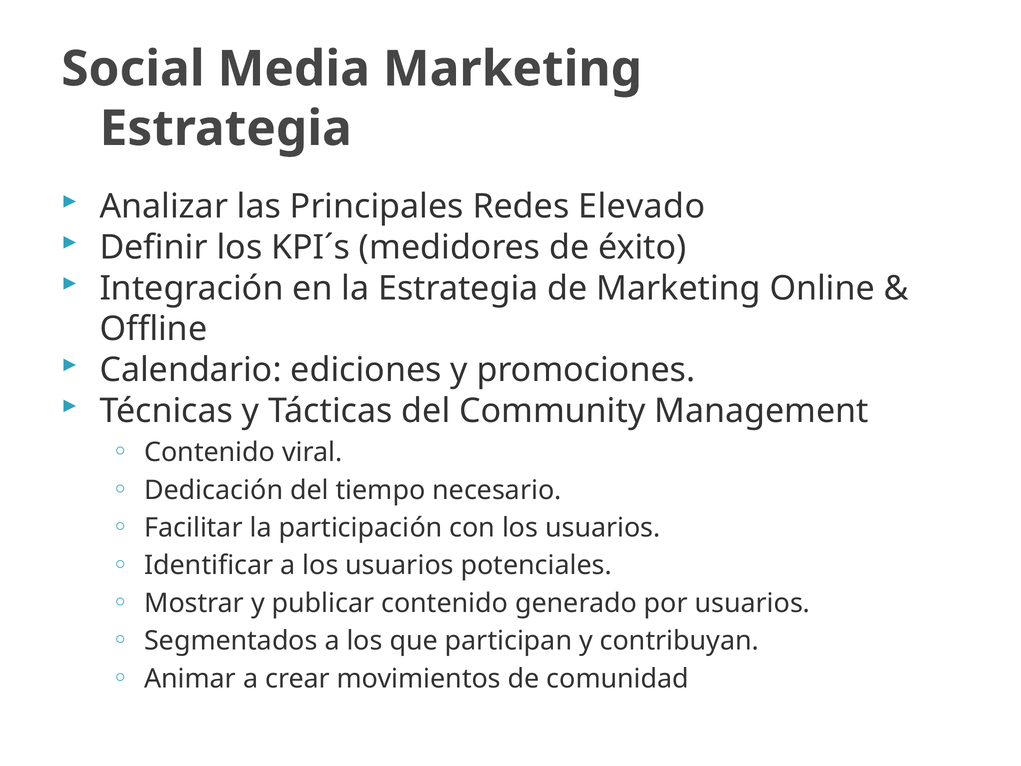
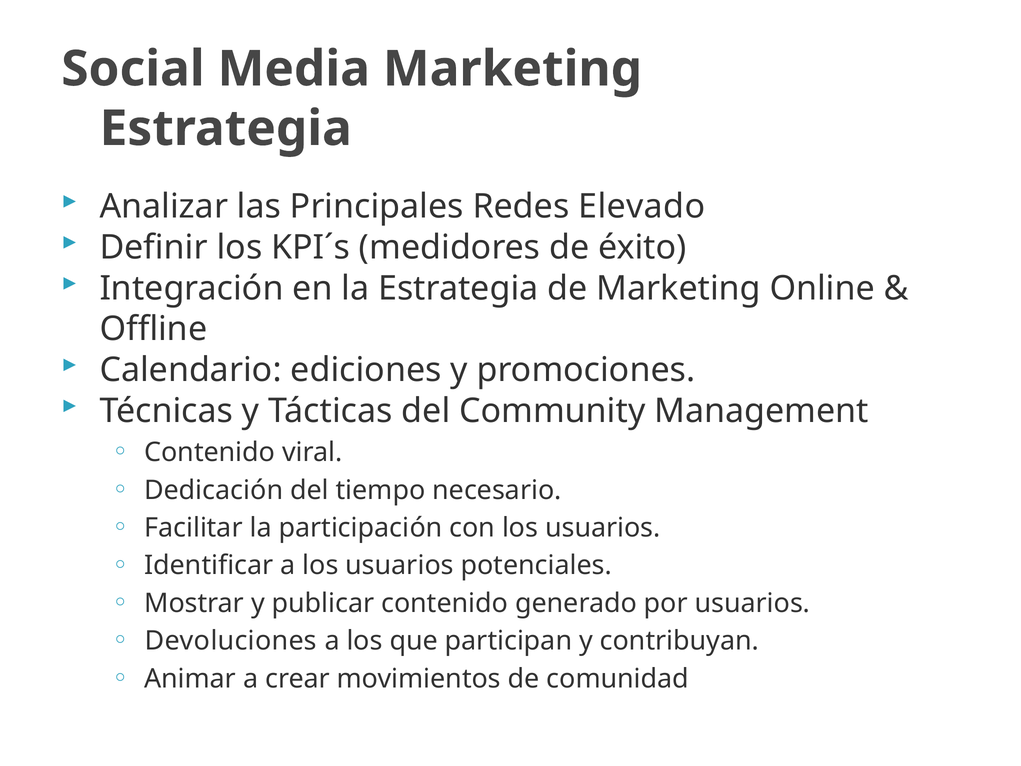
Segmentados: Segmentados -> Devoluciones (231, 641)
